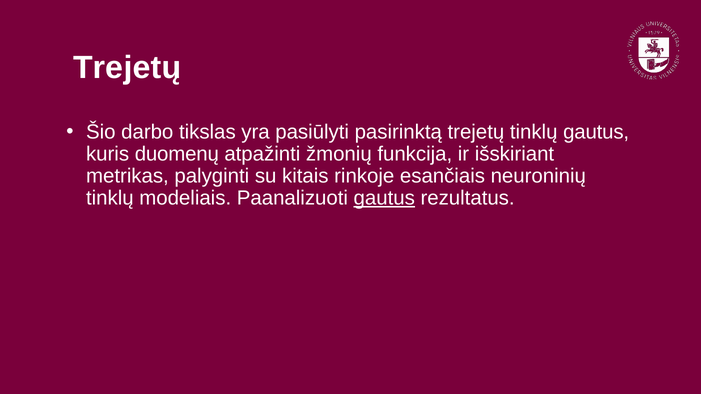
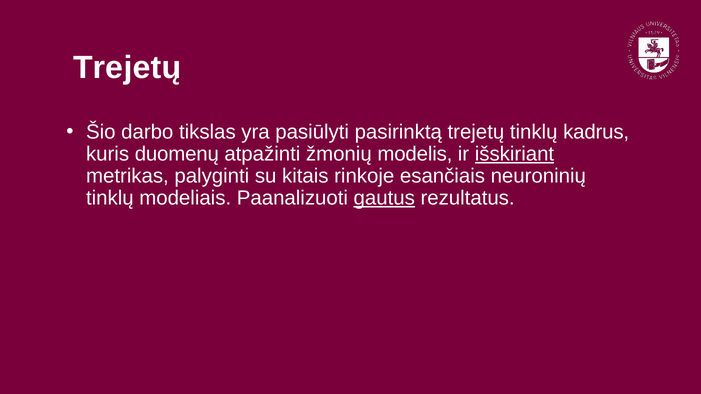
tinklų gautus: gautus -> kadrus (596, 132)
funkcija: funkcija -> modelis (415, 154)
išskiriant underline: none -> present (514, 154)
